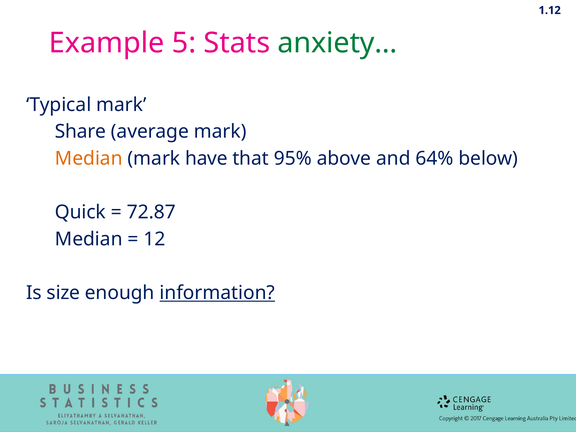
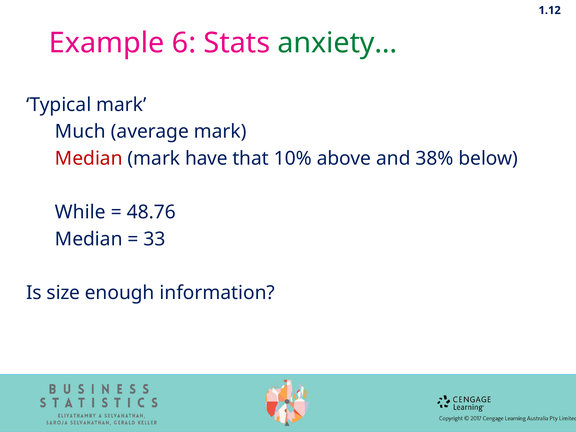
5: 5 -> 6 (184, 43)
Share: Share -> Much (80, 132)
Median colour: orange -> red (89, 159)
95%: 95% -> 10% (293, 159)
64%: 64% -> 38% (434, 159)
Quick: Quick -> While (80, 212)
72.87: 72.87 -> 48.76 (151, 212)
12: 12 -> 33 (155, 239)
information underline: present -> none (217, 293)
